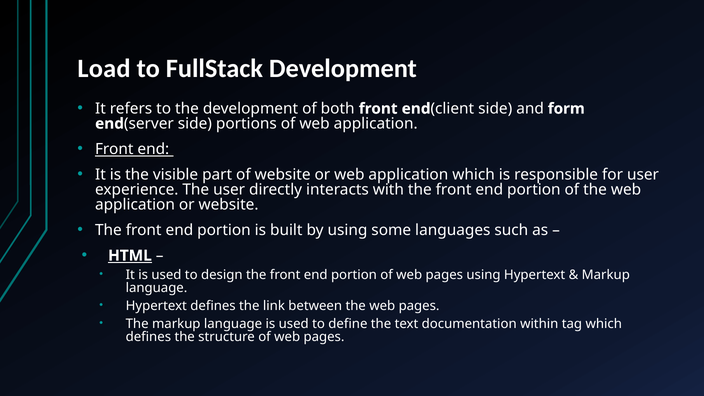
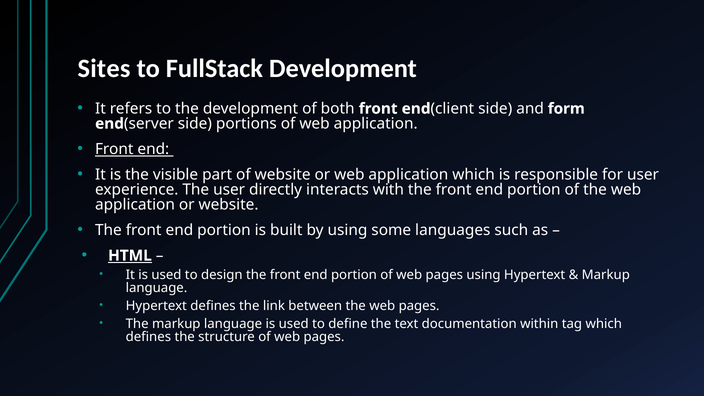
Load: Load -> Sites (104, 69)
